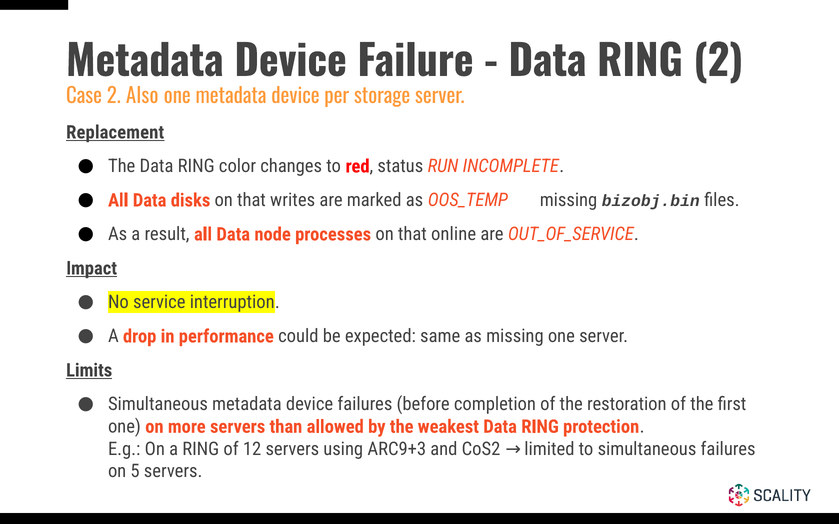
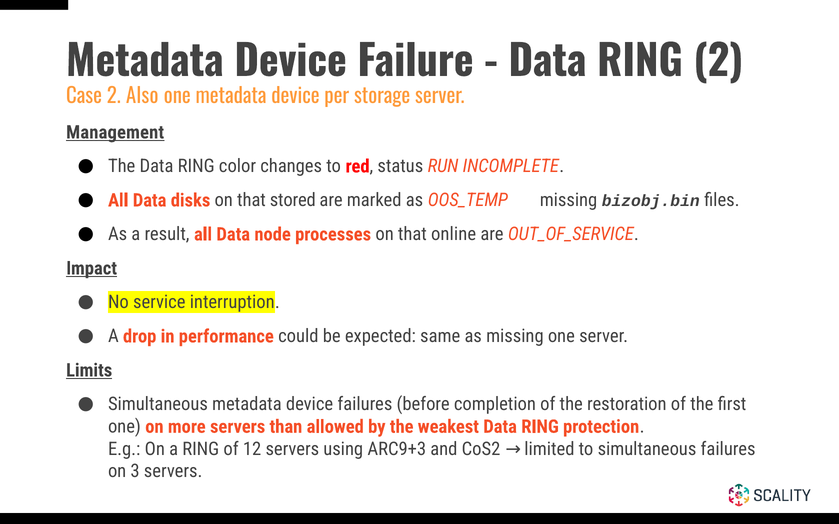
Replacement: Replacement -> Management (115, 132)
writes: writes -> stored (293, 200)
5: 5 -> 3 (135, 472)
